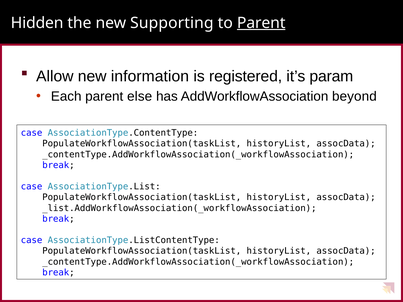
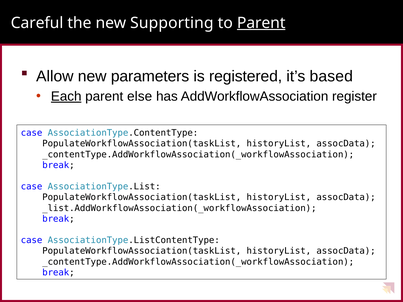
Hidden: Hidden -> Careful (37, 23)
information: information -> parameters (150, 76)
param: param -> based (331, 76)
Each underline: none -> present (66, 96)
beyond: beyond -> register (354, 96)
